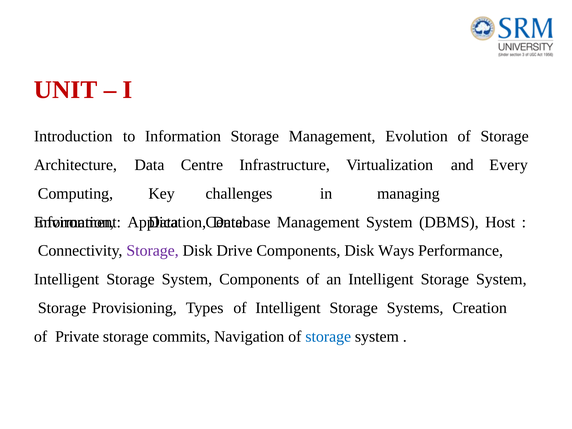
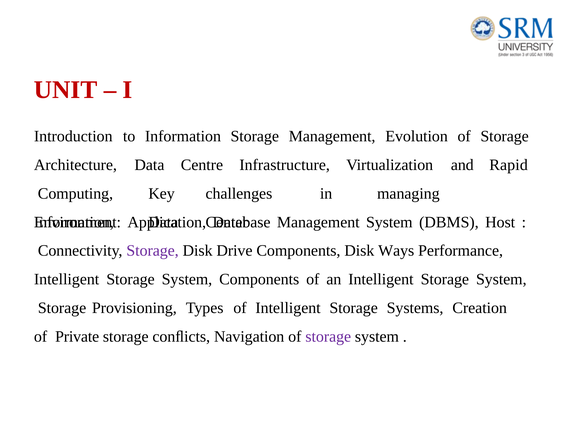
Every: Every -> Rapid (509, 165)
commits: commits -> conﬂicts (181, 337)
storage colour: blue -> purple (328, 337)
